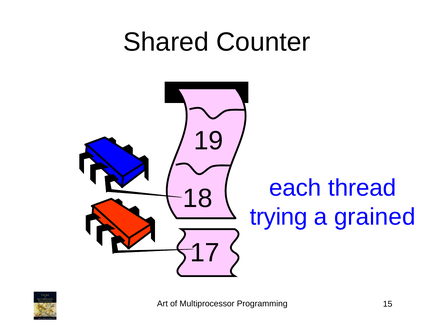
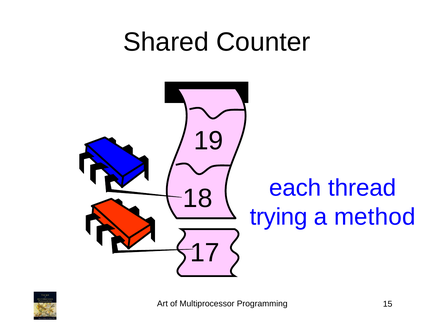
grained: grained -> method (375, 217)
